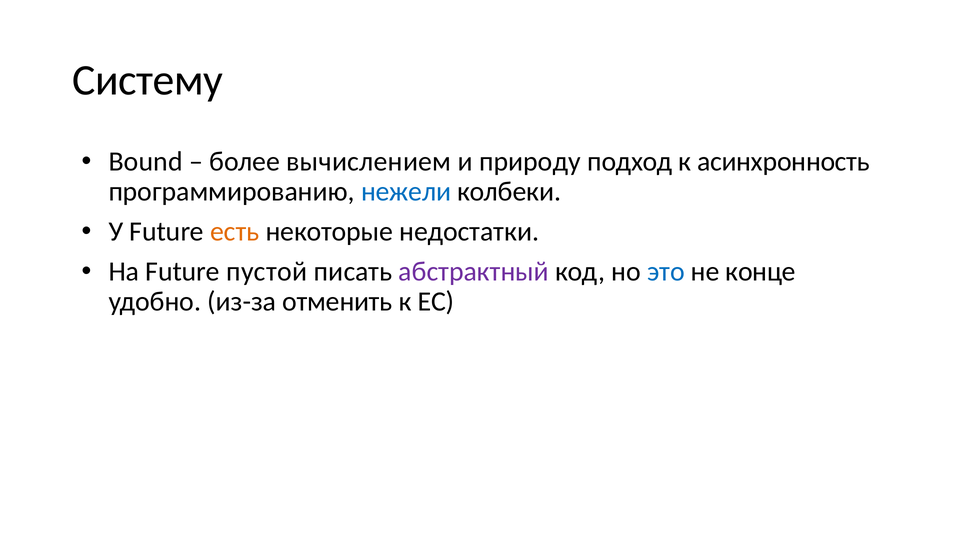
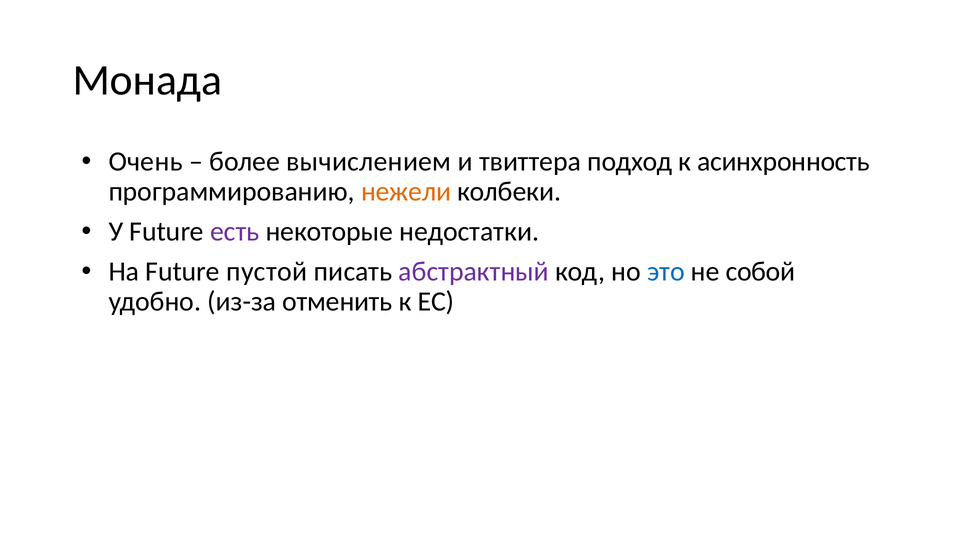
Систему: Систему -> Монада (147, 80)
Bound: Bound -> Очень (146, 161)
природу: природу -> твиттера (530, 161)
нежели colour: blue -> orange (406, 191)
есть colour: orange -> purple (235, 231)
конце: конце -> собой (761, 271)
